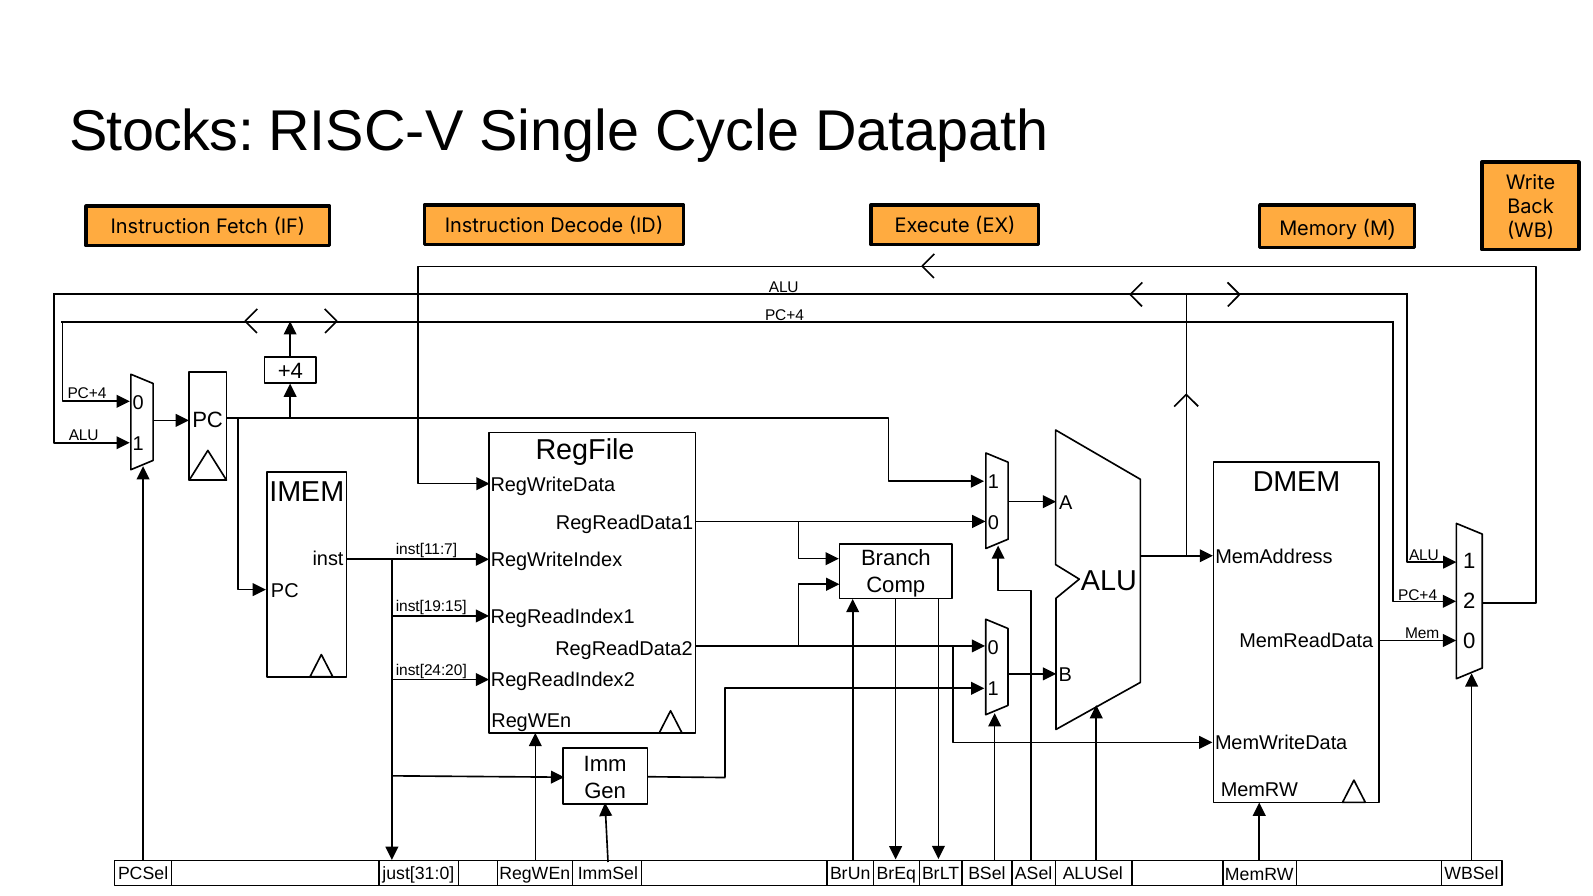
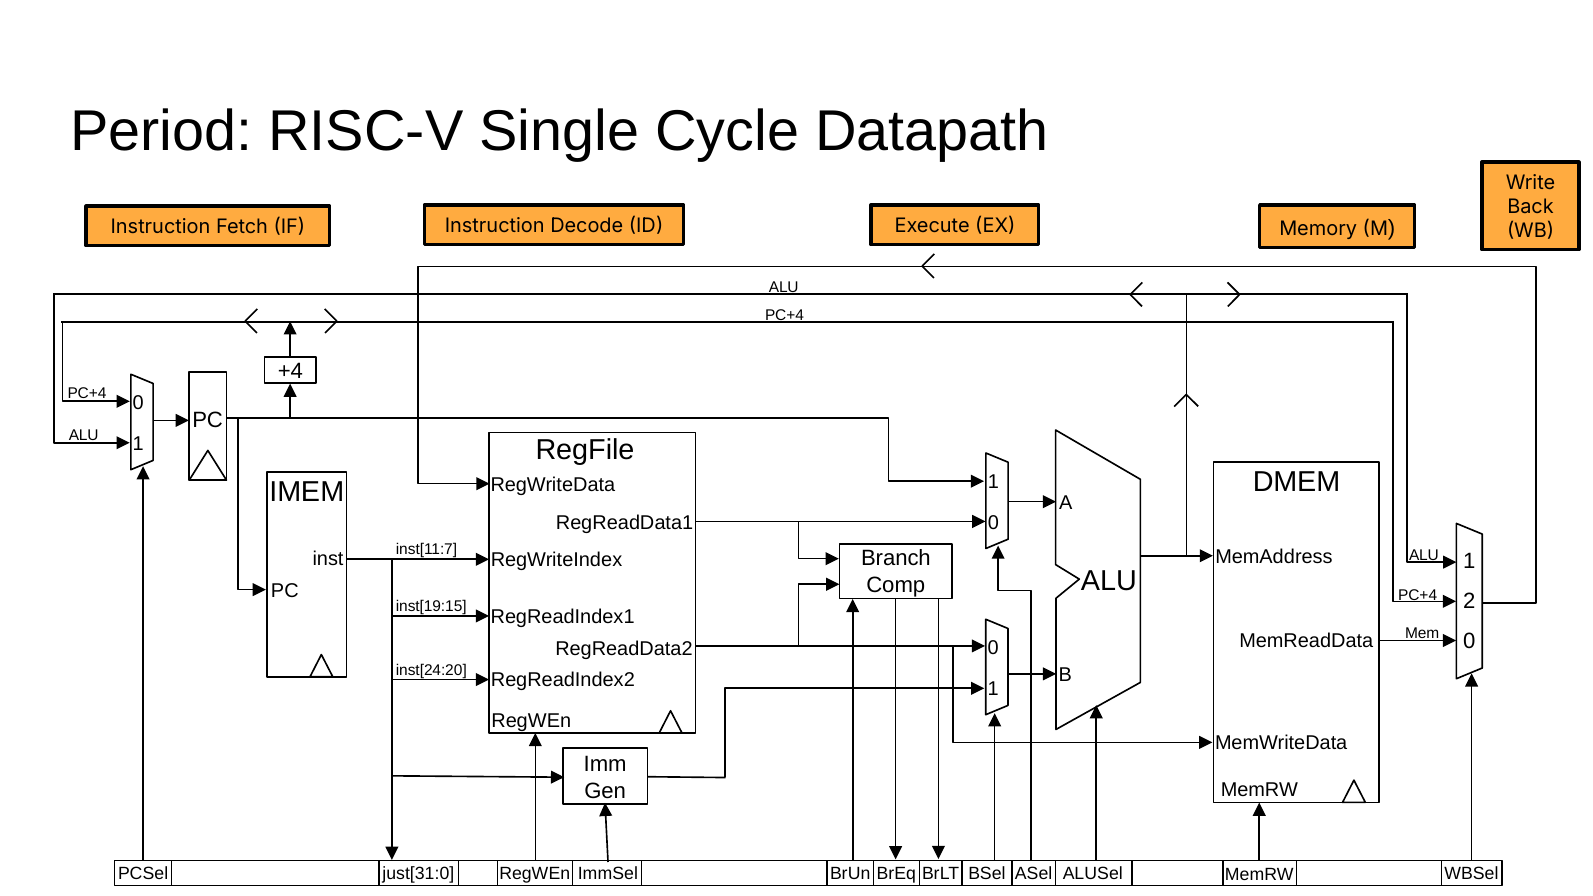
Stocks: Stocks -> Period (161, 132)
